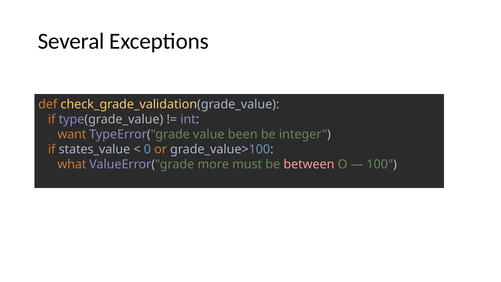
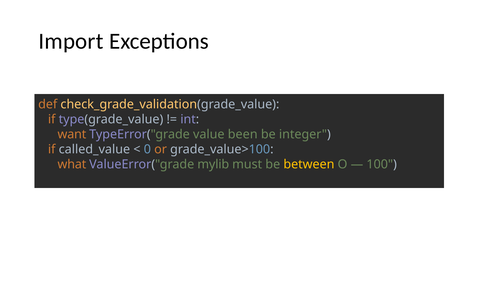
Several: Several -> Import (71, 41)
states_value: states_value -> called_value (94, 149)
more: more -> mylib (213, 164)
between colour: pink -> yellow (309, 164)
